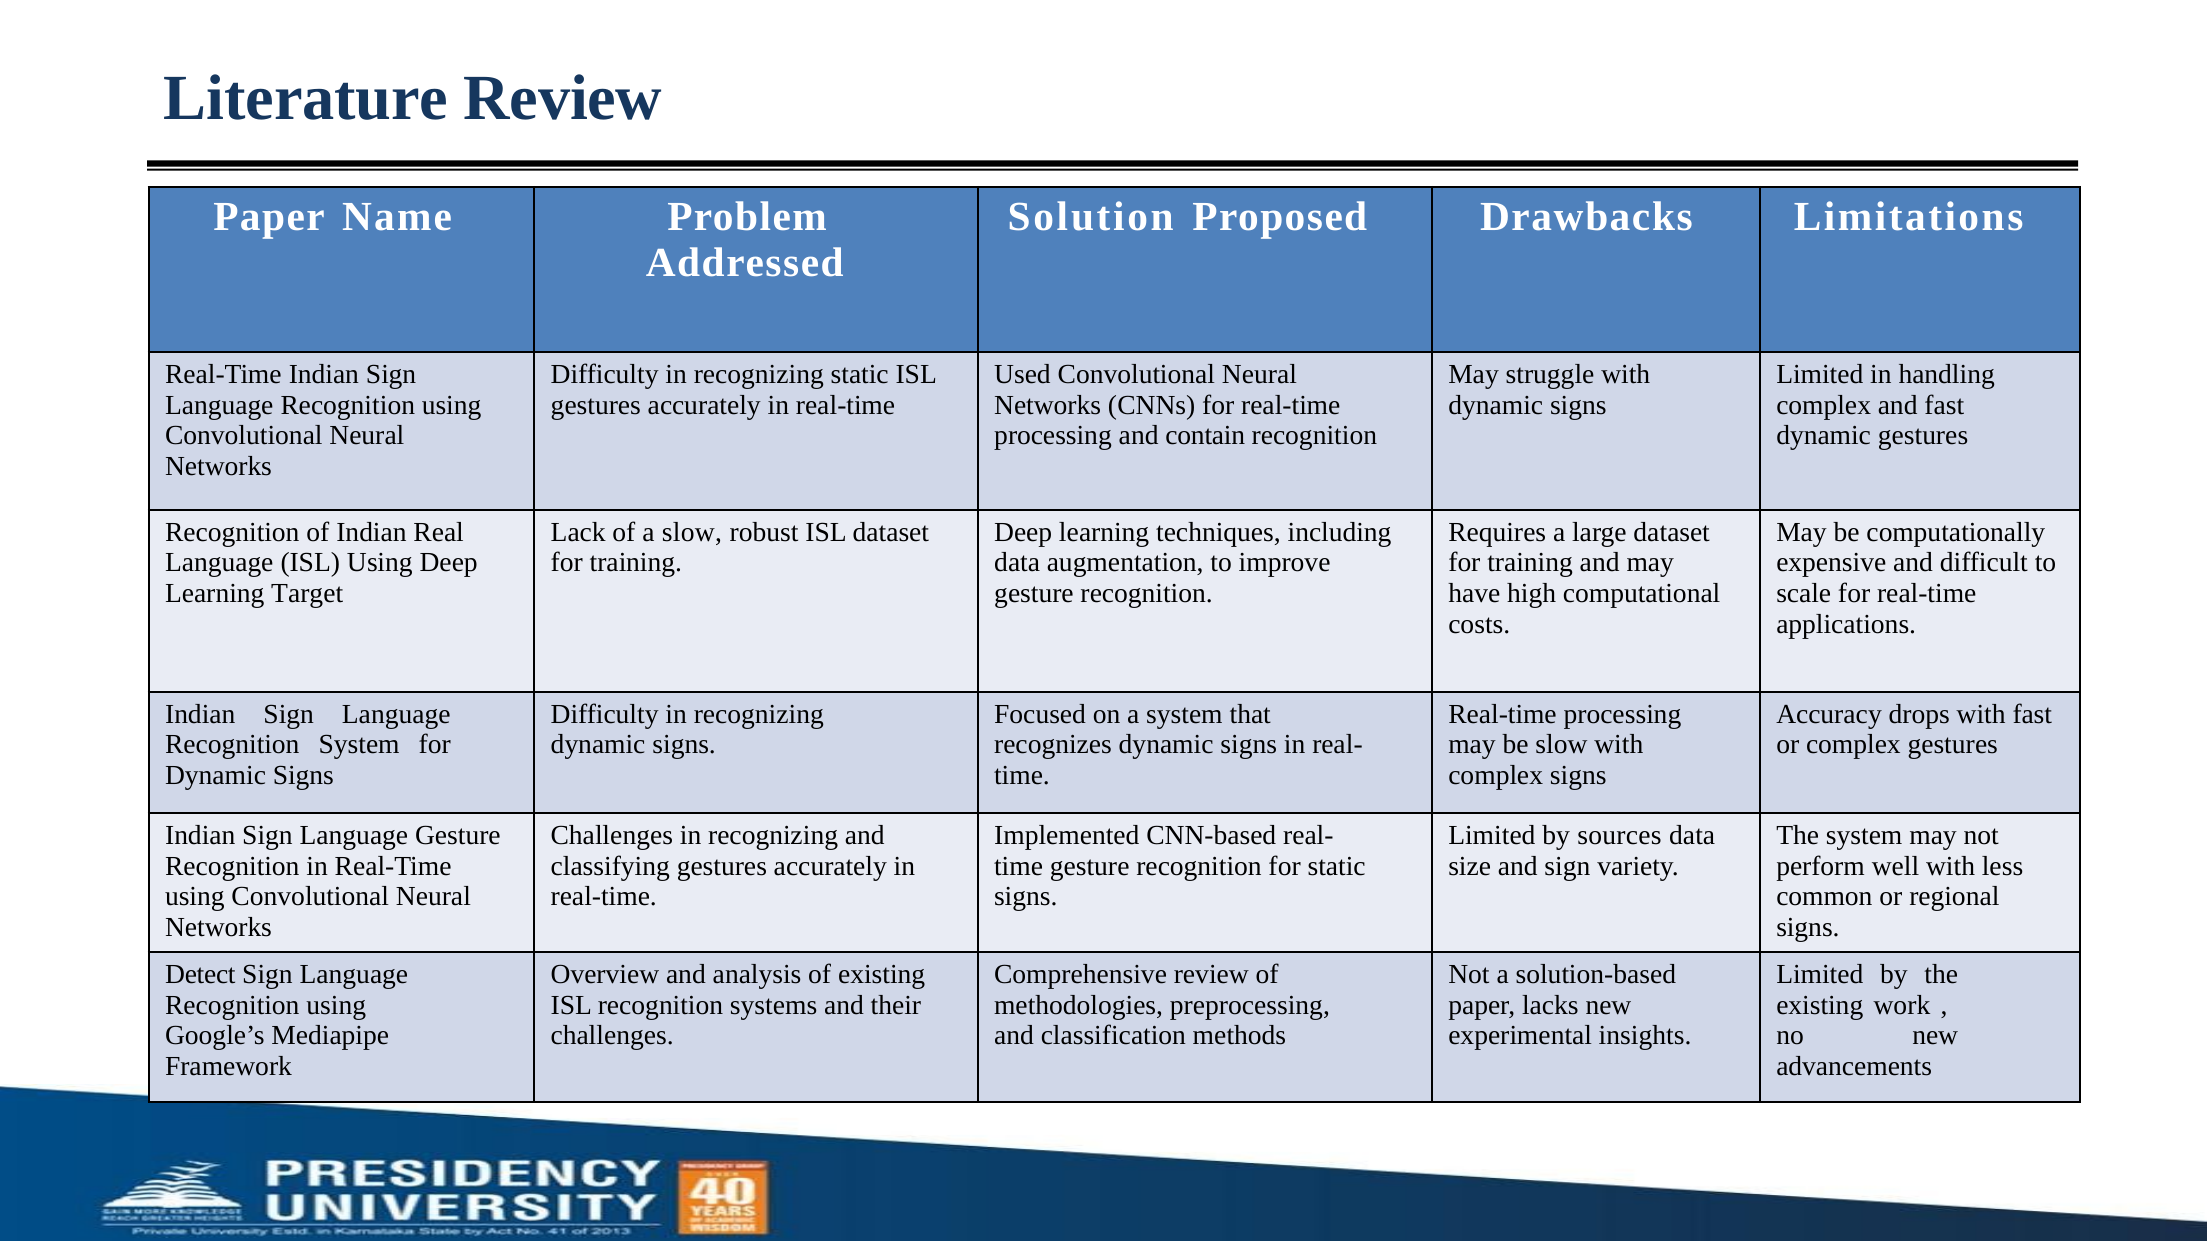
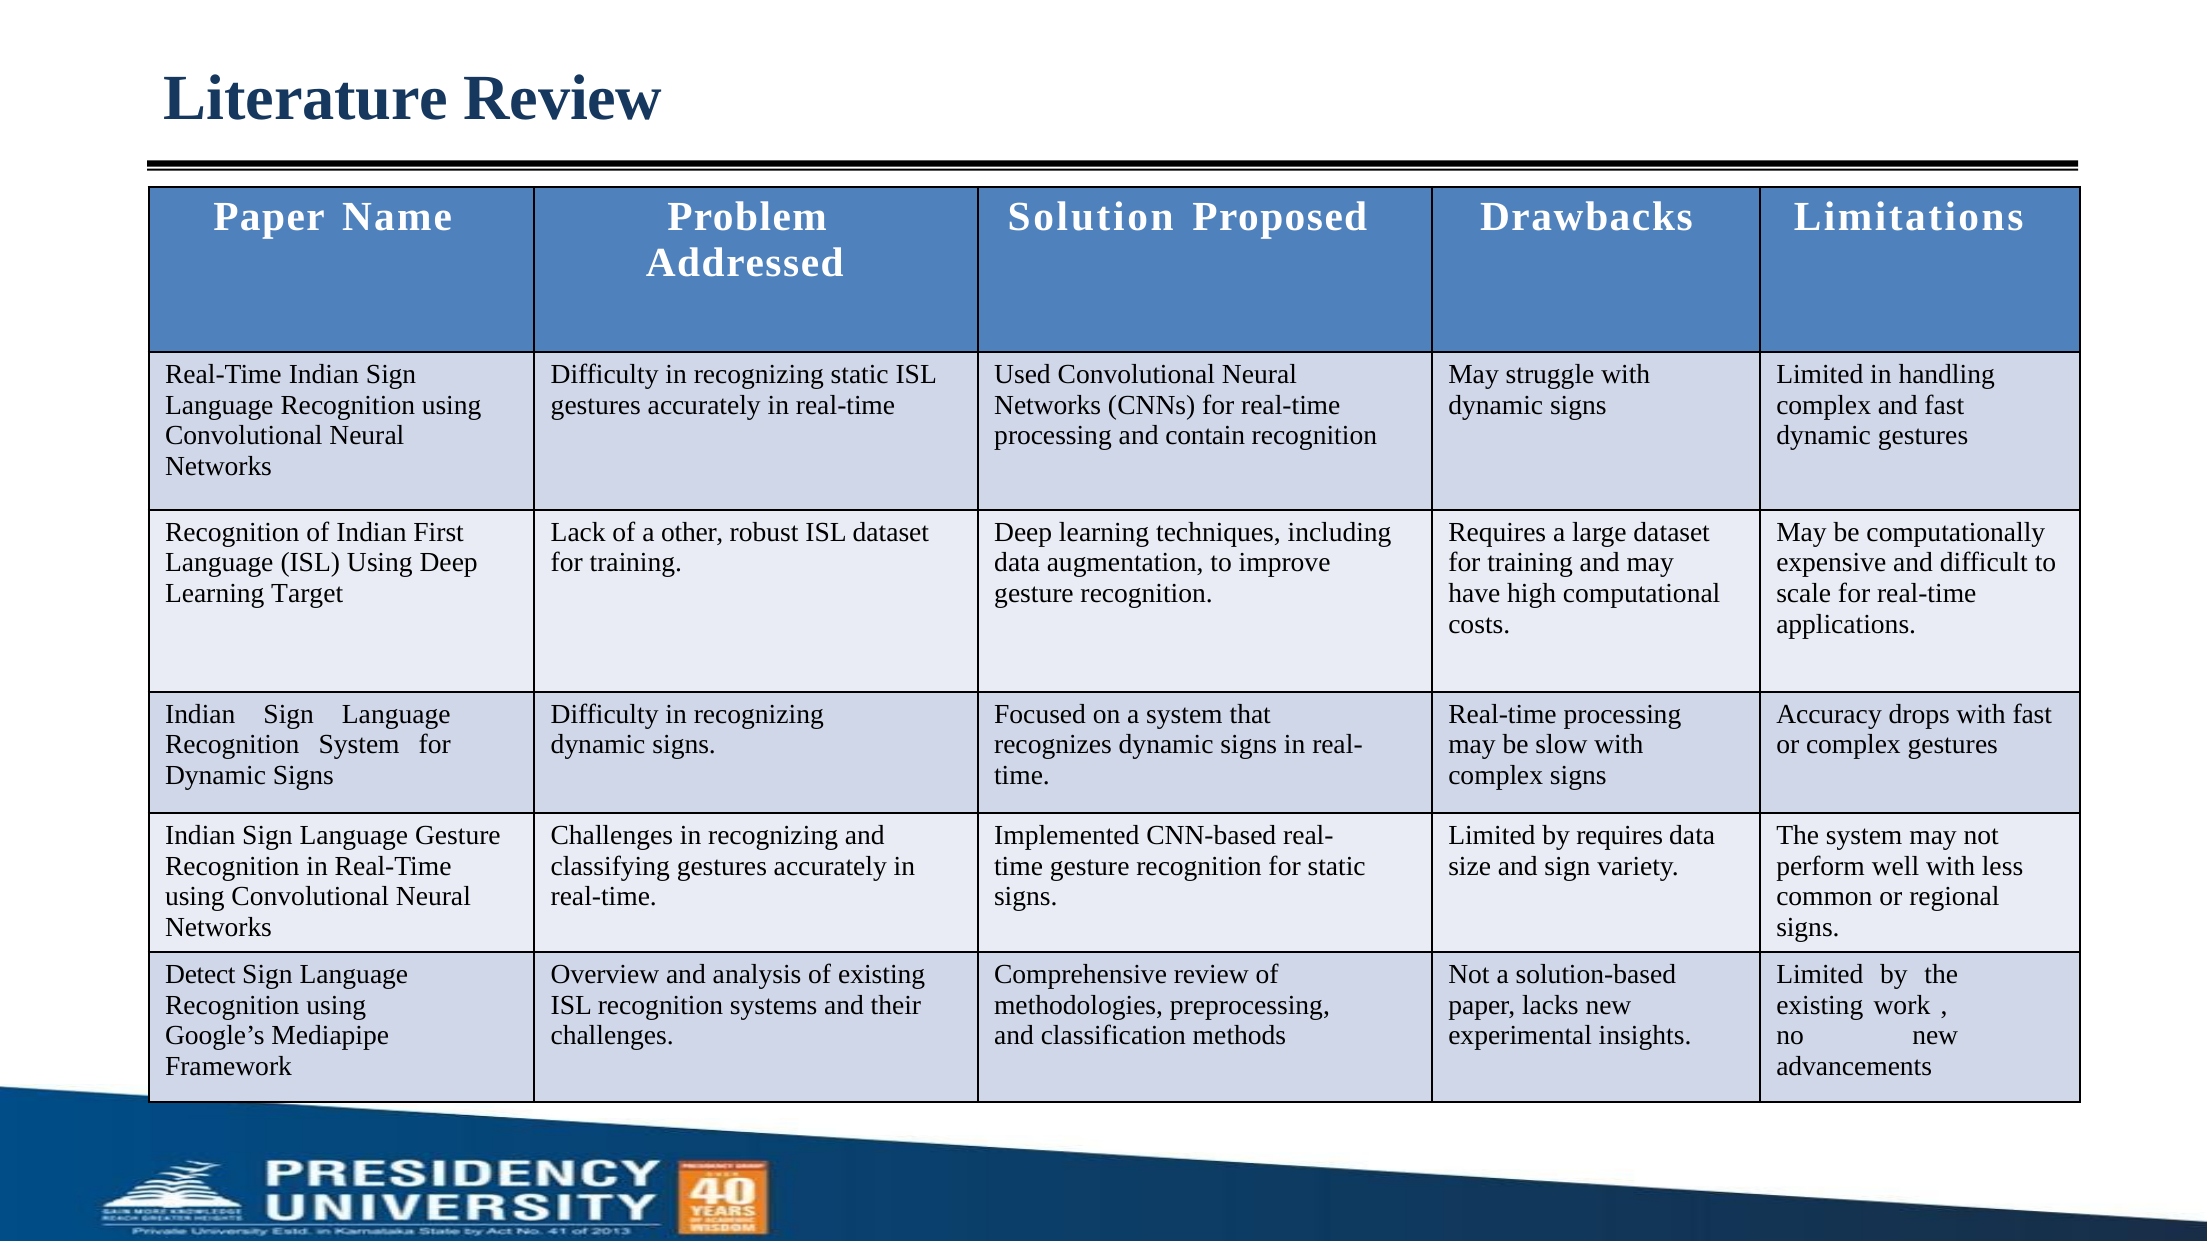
Real: Real -> First (439, 532)
a slow: slow -> other (692, 532)
by sources: sources -> requires (1620, 836)
